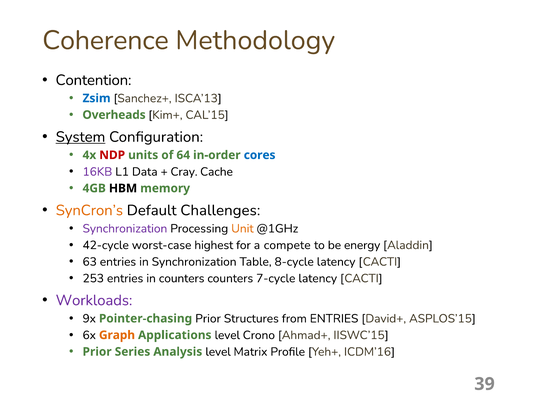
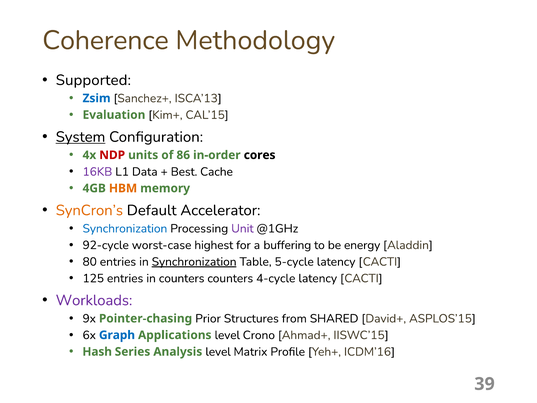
Contention: Contention -> Supported (93, 80)
Overheads: Overheads -> Evaluation (114, 115)
64: 64 -> 86 (183, 155)
cores colour: blue -> black (260, 155)
Cray: Cray -> Best (184, 172)
HBM colour: black -> orange (123, 188)
Challenges: Challenges -> Accelerator (220, 210)
Synchronization colour: purple -> blue (125, 228)
Unit colour: orange -> purple (242, 228)
42-cycle: 42-cycle -> 92-cycle (106, 245)
compete: compete -> buffering (287, 245)
63: 63 -> 80 (90, 262)
Synchronization underline: none -> present (194, 262)
8-cycle: 8-cycle -> 5-cycle (294, 262)
253: 253 -> 125 (93, 278)
7-cycle: 7-cycle -> 4-cycle (276, 278)
from ENTRIES: ENTRIES -> SHARED (334, 318)
Graph colour: orange -> blue (117, 335)
Prior: Prior -> Hash (97, 352)
